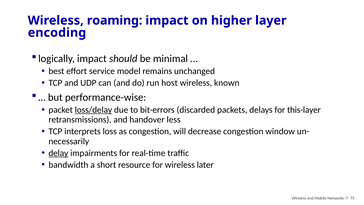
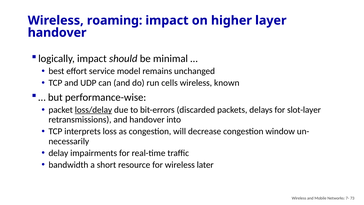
encoding: encoding -> handover (57, 33)
host: host -> cells (170, 83)
this-layer: this-layer -> slot-layer (304, 110)
less: less -> into (174, 120)
delay underline: present -> none (58, 153)
